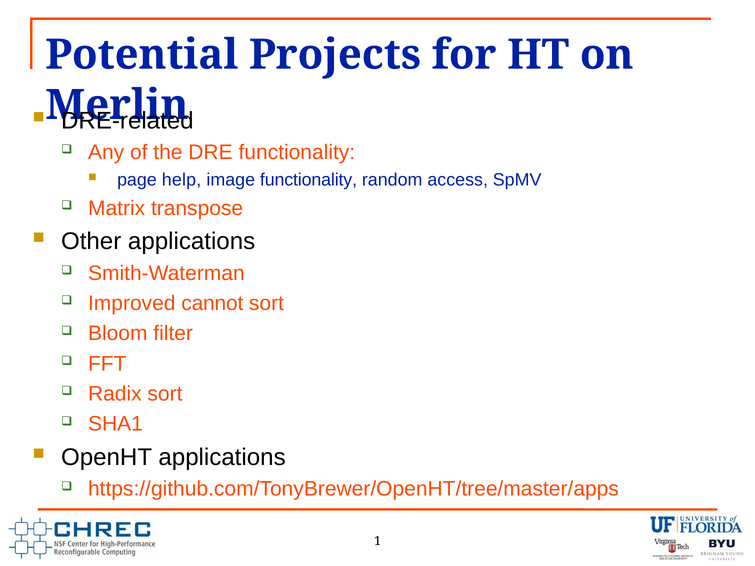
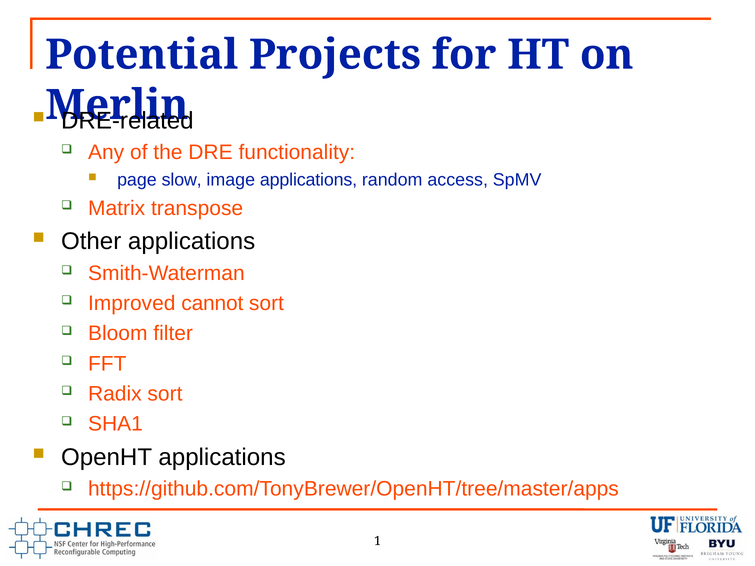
help: help -> slow (182, 180)
image functionality: functionality -> applications (309, 180)
